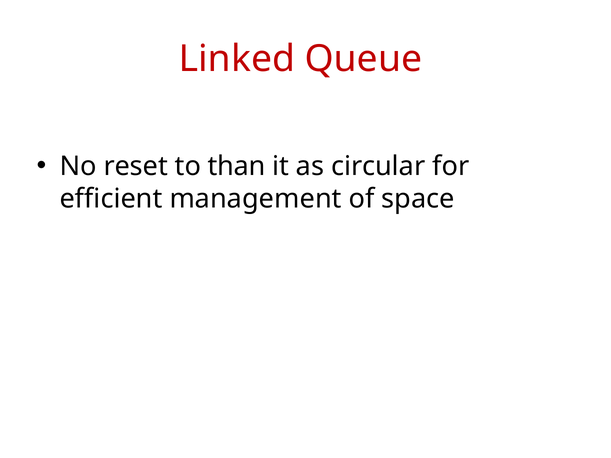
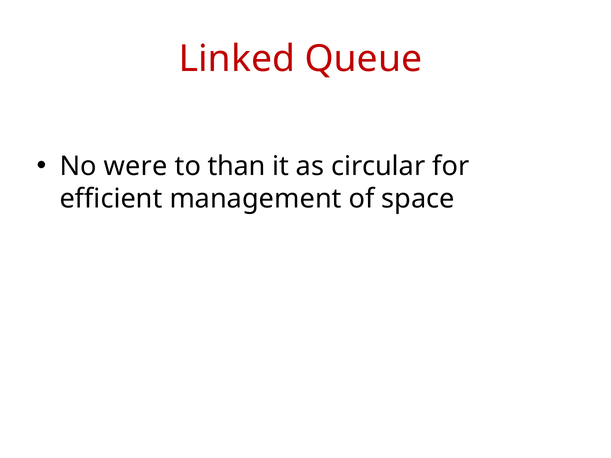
reset: reset -> were (136, 166)
